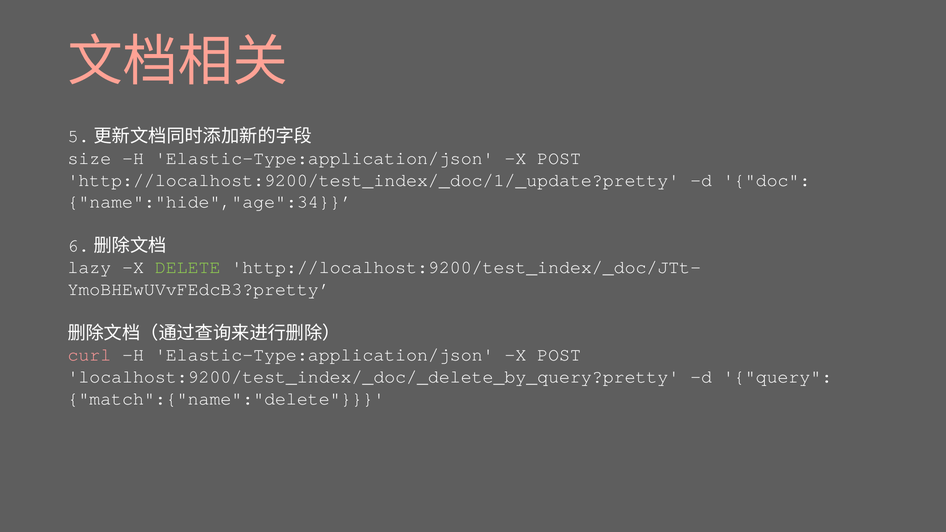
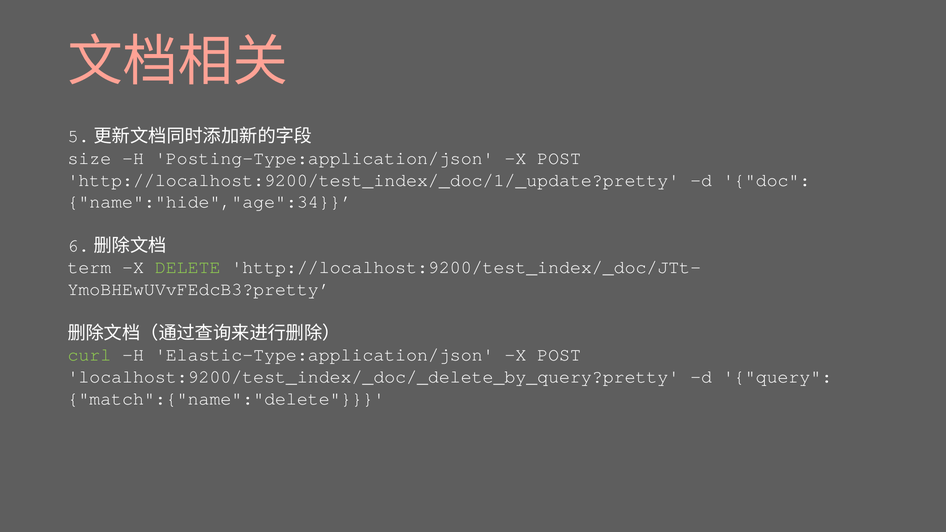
Elastic-Type:application/json: Elastic-Type:application/json -> Posting-Type:application/json (324, 158)
lazy: lazy -> term (89, 268)
curl colour: pink -> light green (89, 355)
